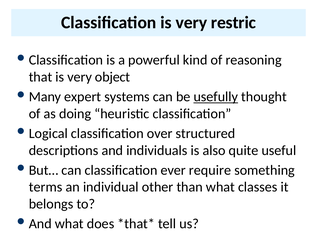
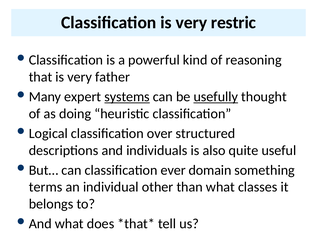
object: object -> father (113, 77)
systems underline: none -> present (127, 97)
require: require -> domain (210, 170)
